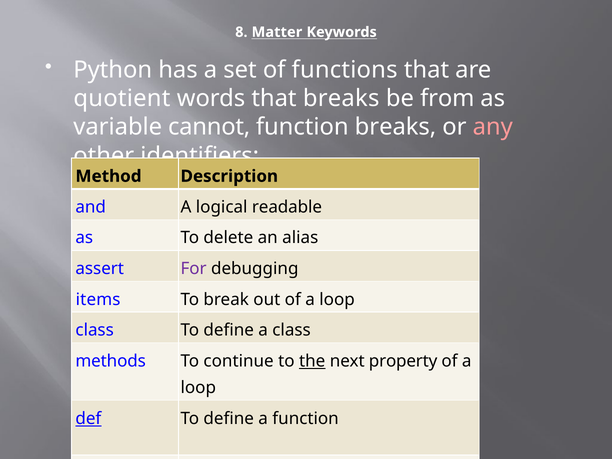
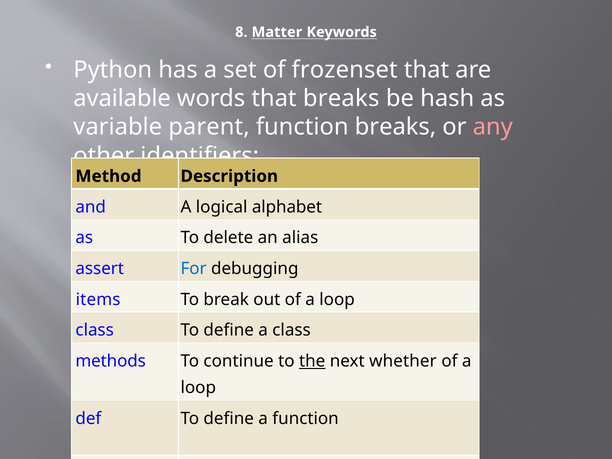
functions: functions -> frozenset (345, 70)
quotient: quotient -> available (122, 99)
from: from -> hash (447, 99)
cannot: cannot -> parent (209, 127)
readable: readable -> alphabet (287, 207)
For colour: purple -> blue (194, 269)
property: property -> whether (403, 361)
def underline: present -> none (88, 419)
